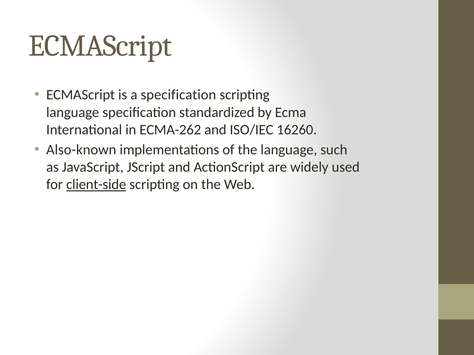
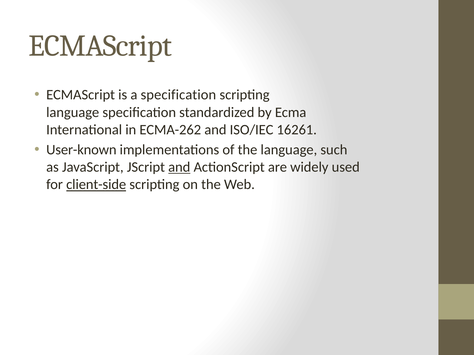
16260: 16260 -> 16261 (297, 130)
Also-known: Also-known -> User-known (81, 150)
and underline: none -> present (179, 167)
